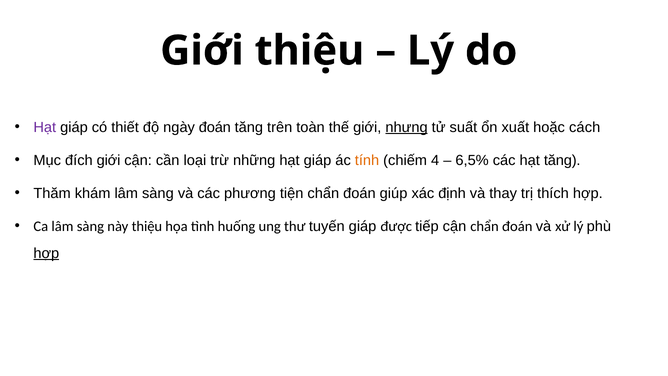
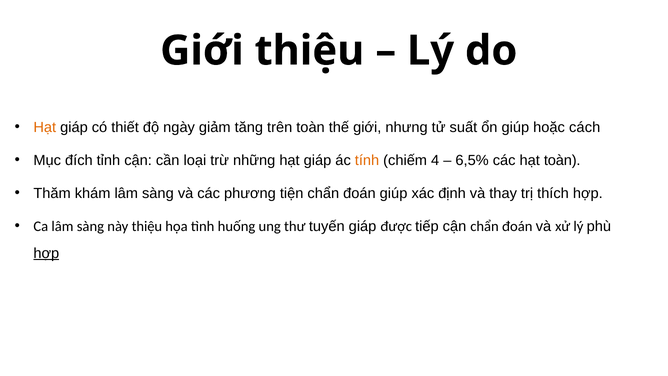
Hạt colour: purple -> orange (45, 127)
ngày đoán: đoán -> giảm (215, 127)
nhưng underline: present -> none (407, 127)
ổn xuất: xuất -> giúp (515, 127)
đích giới: giới -> tỉnh (108, 160)
hạt tăng: tăng -> toàn (562, 160)
